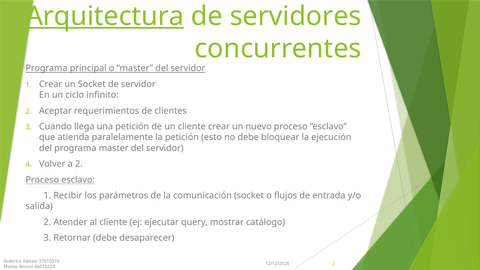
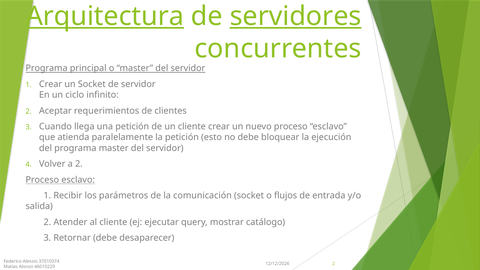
servidores underline: none -> present (296, 16)
